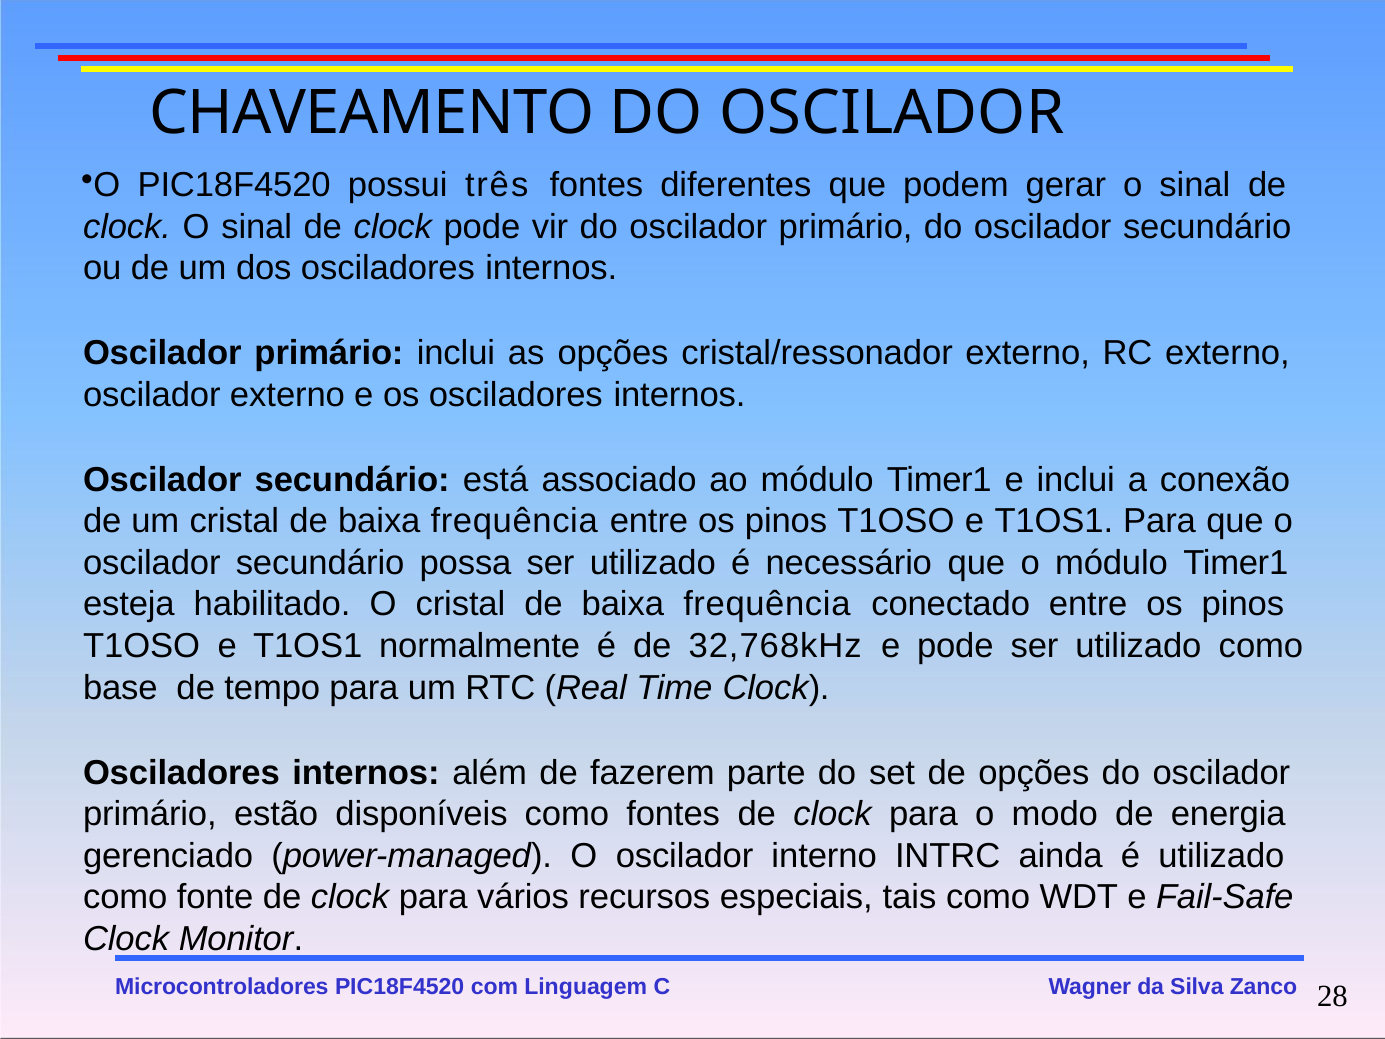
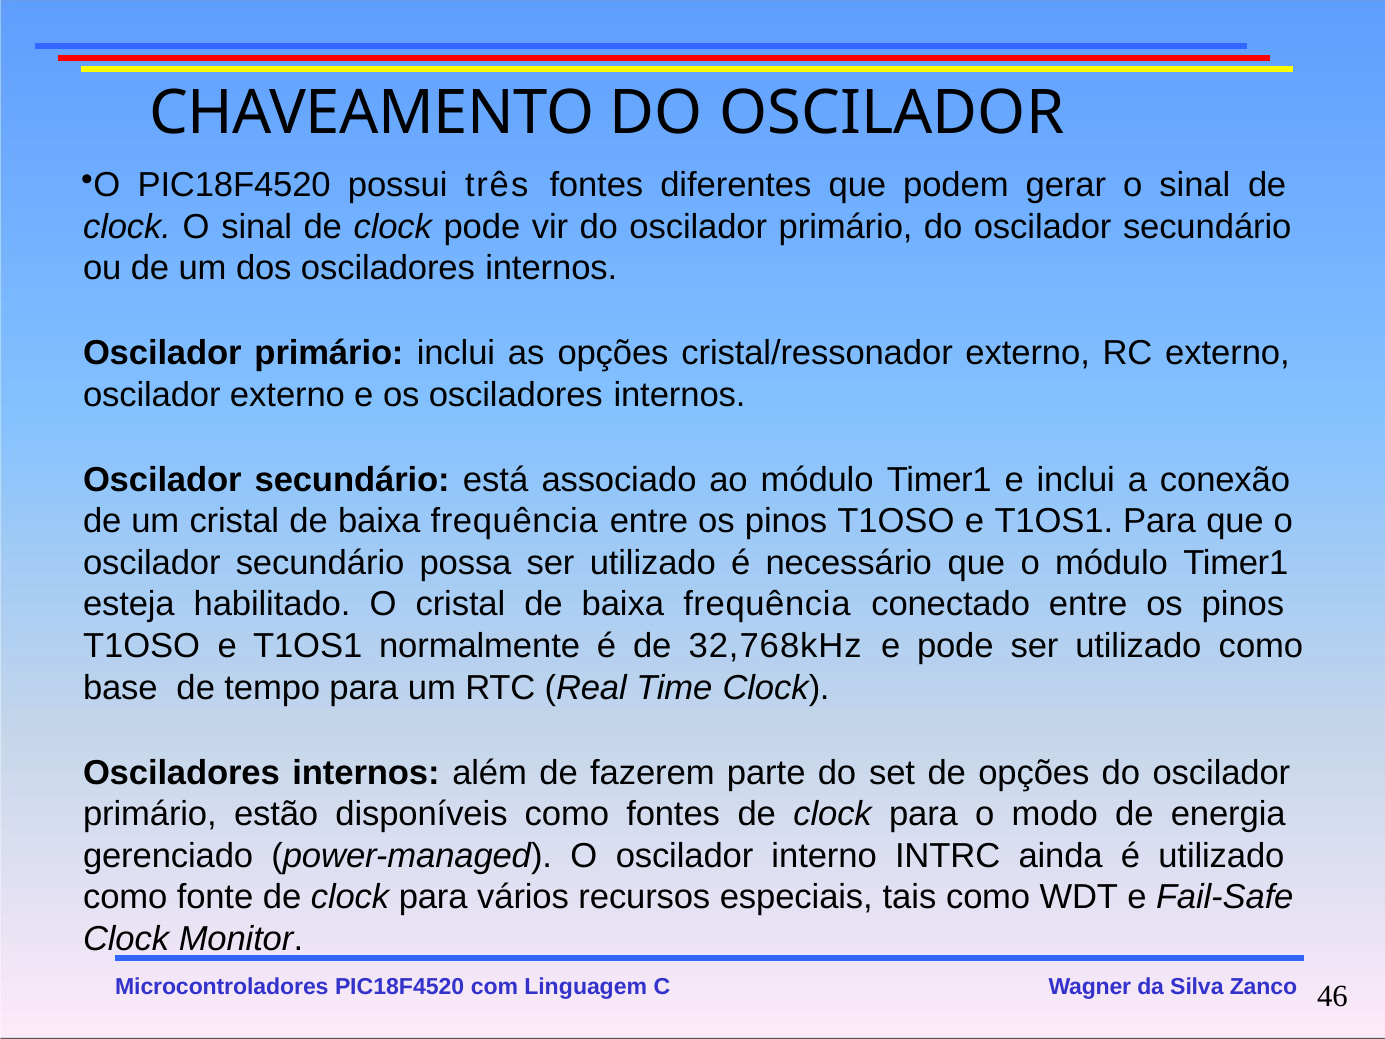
28: 28 -> 46 (1332, 996)
